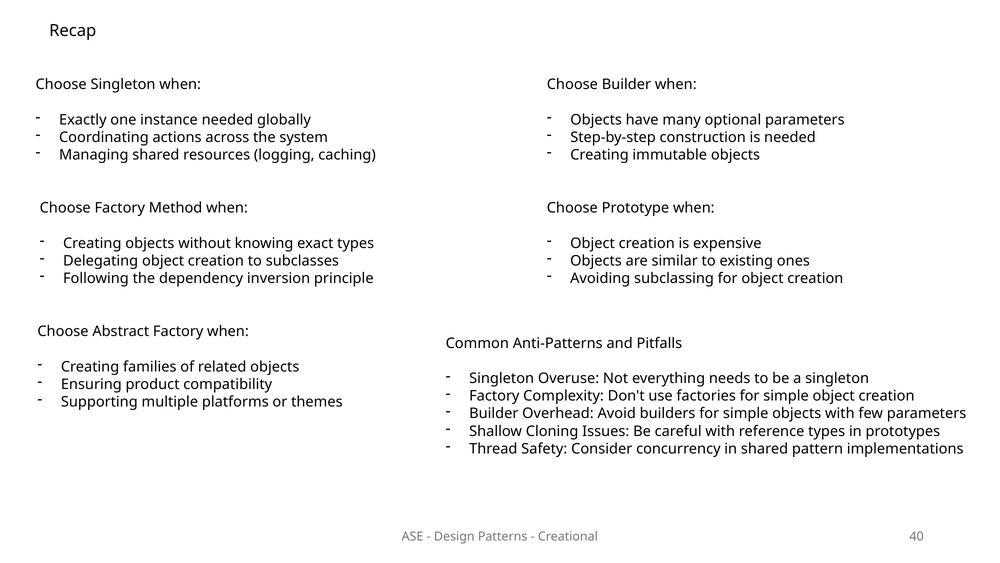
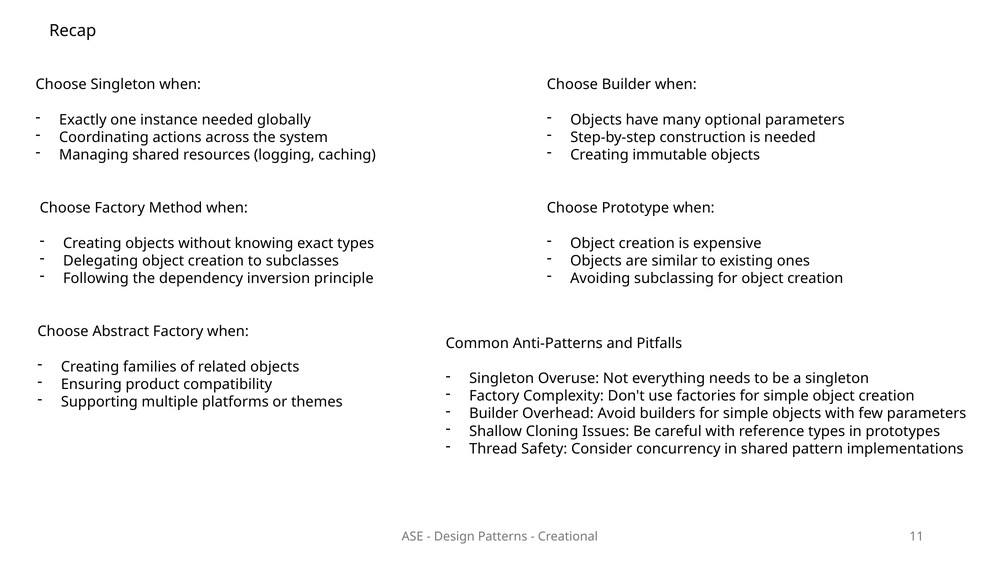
40: 40 -> 11 (917, 536)
